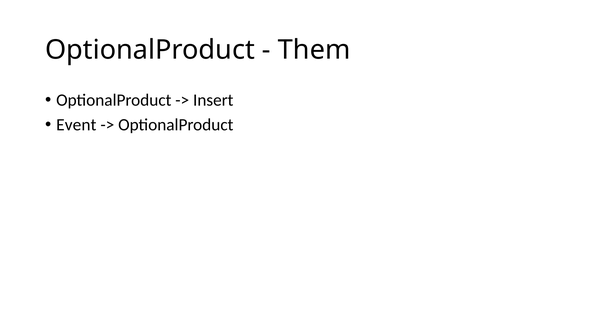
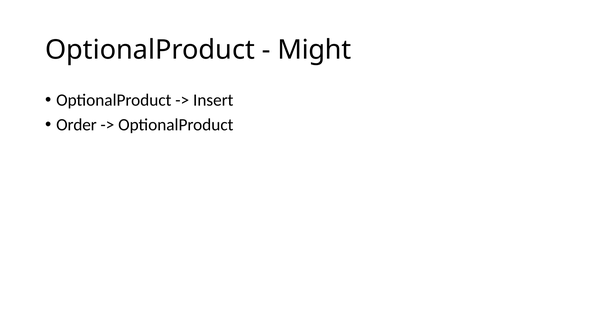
Them: Them -> Might (314, 50)
Event: Event -> Order (76, 125)
